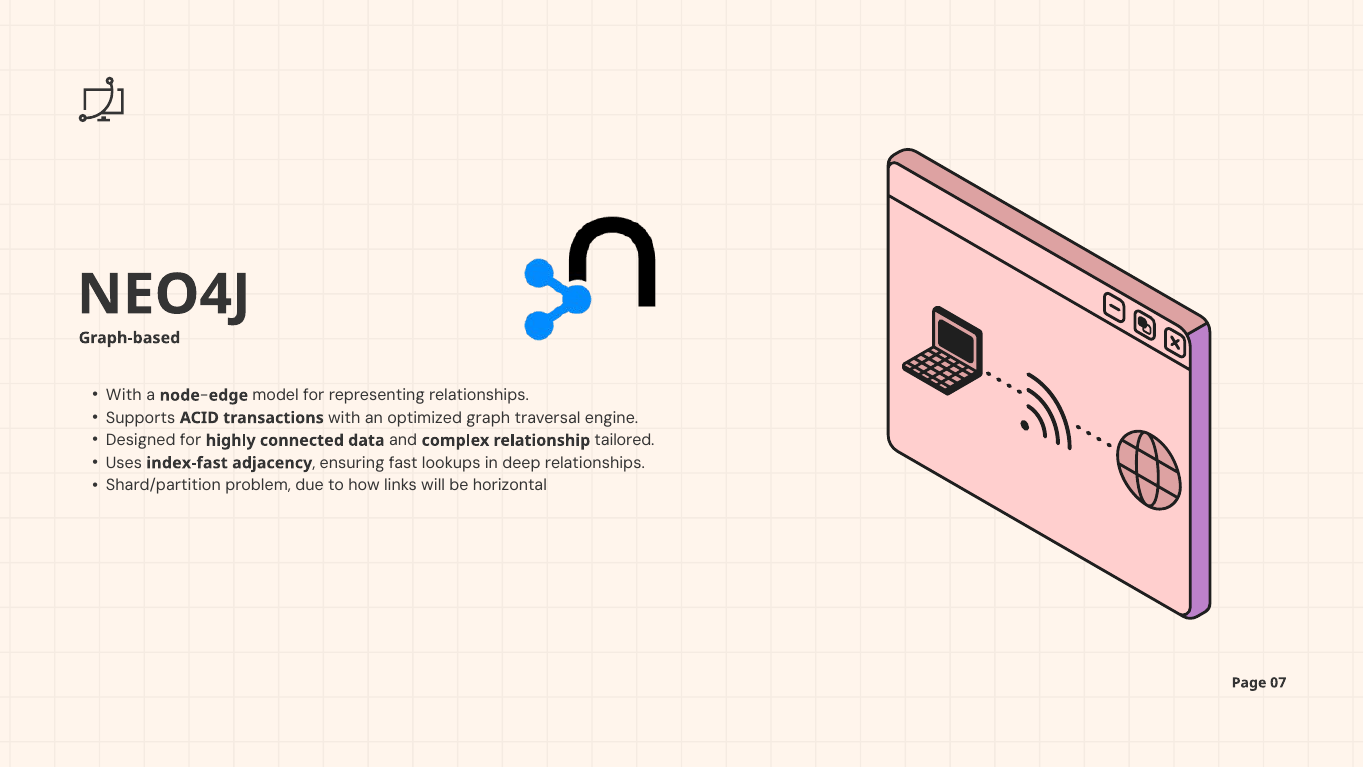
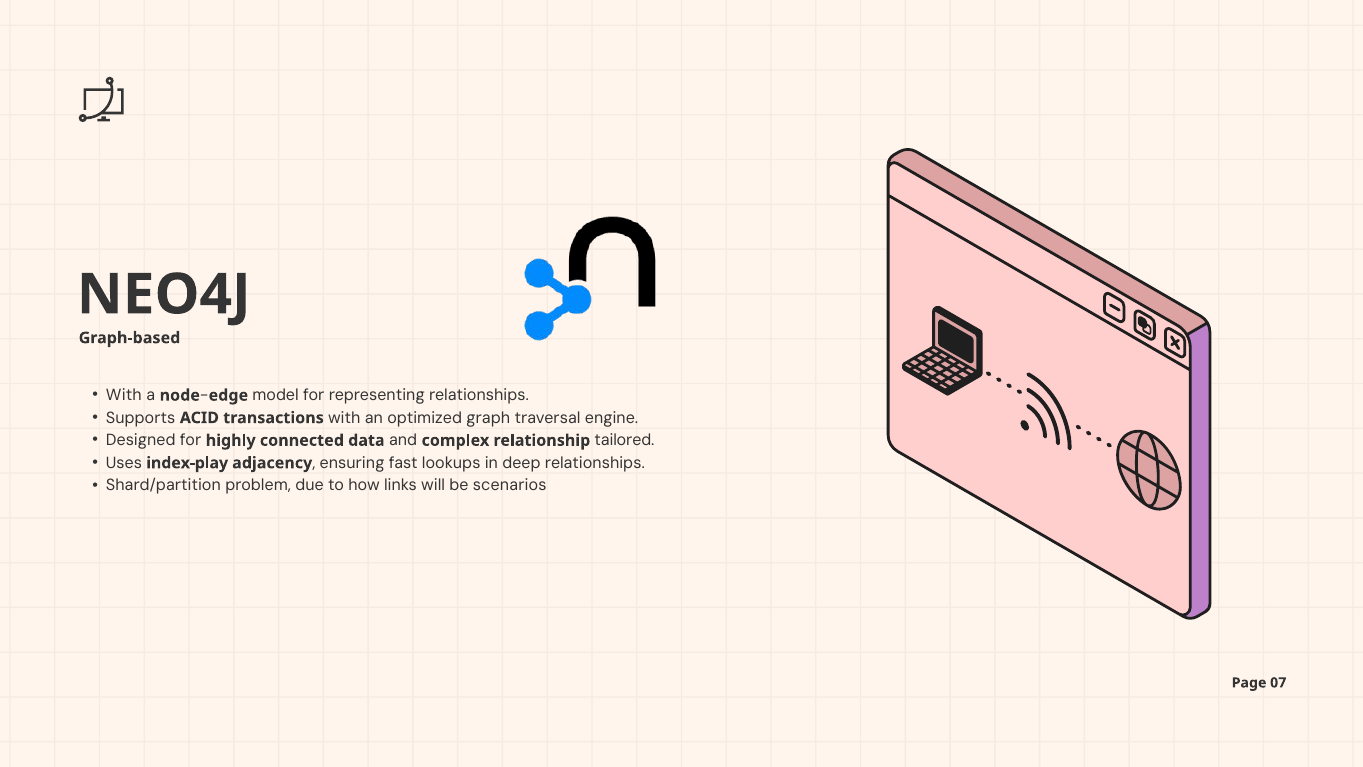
index-fast: index-fast -> index-play (187, 463)
horizontal: horizontal -> scenarios (510, 485)
